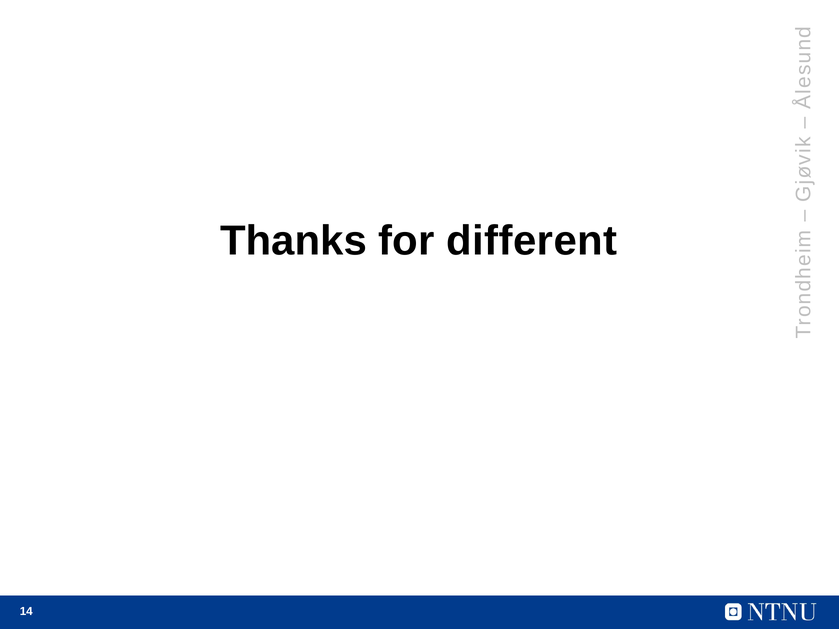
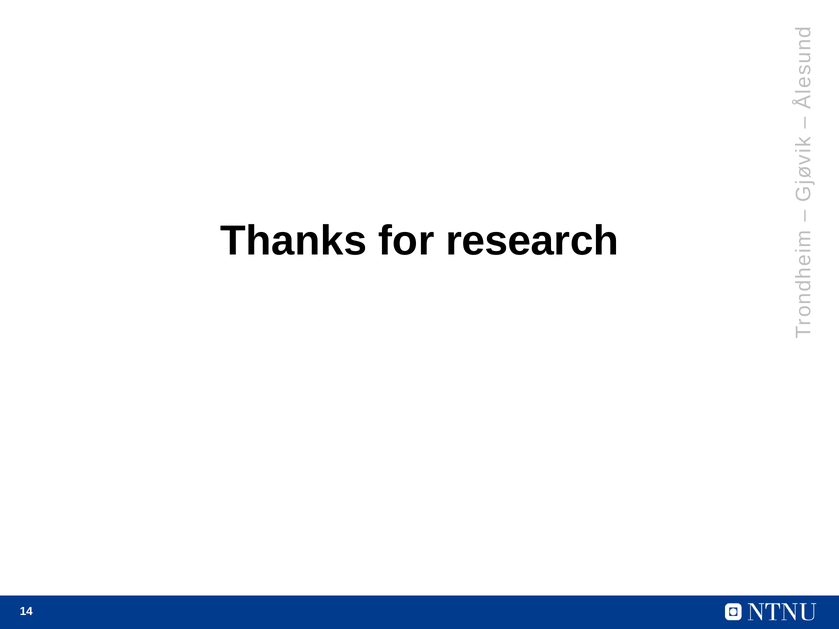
different: different -> research (532, 241)
